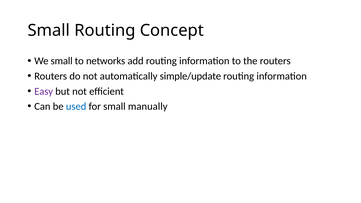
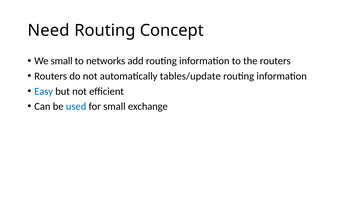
Small: Small -> Need (49, 30)
simple/update: simple/update -> tables/update (190, 76)
Easy colour: purple -> blue (44, 91)
manually: manually -> exchange (148, 106)
